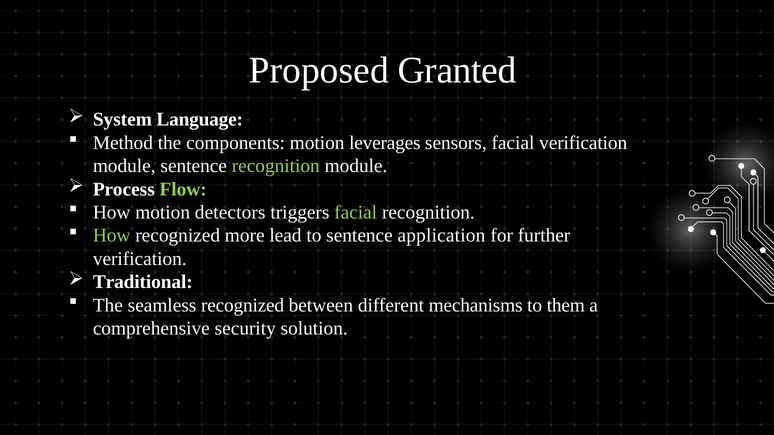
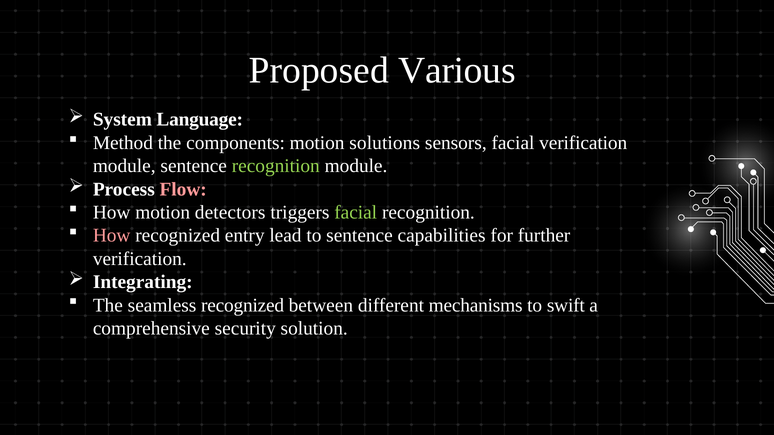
Granted: Granted -> Various (457, 71)
leverages: leverages -> solutions (385, 143)
Flow colour: light green -> pink (183, 189)
How colour: light green -> pink (112, 236)
more: more -> entry (245, 236)
application: application -> capabilities (442, 236)
Traditional: Traditional -> Integrating (143, 282)
them: them -> swift (566, 305)
